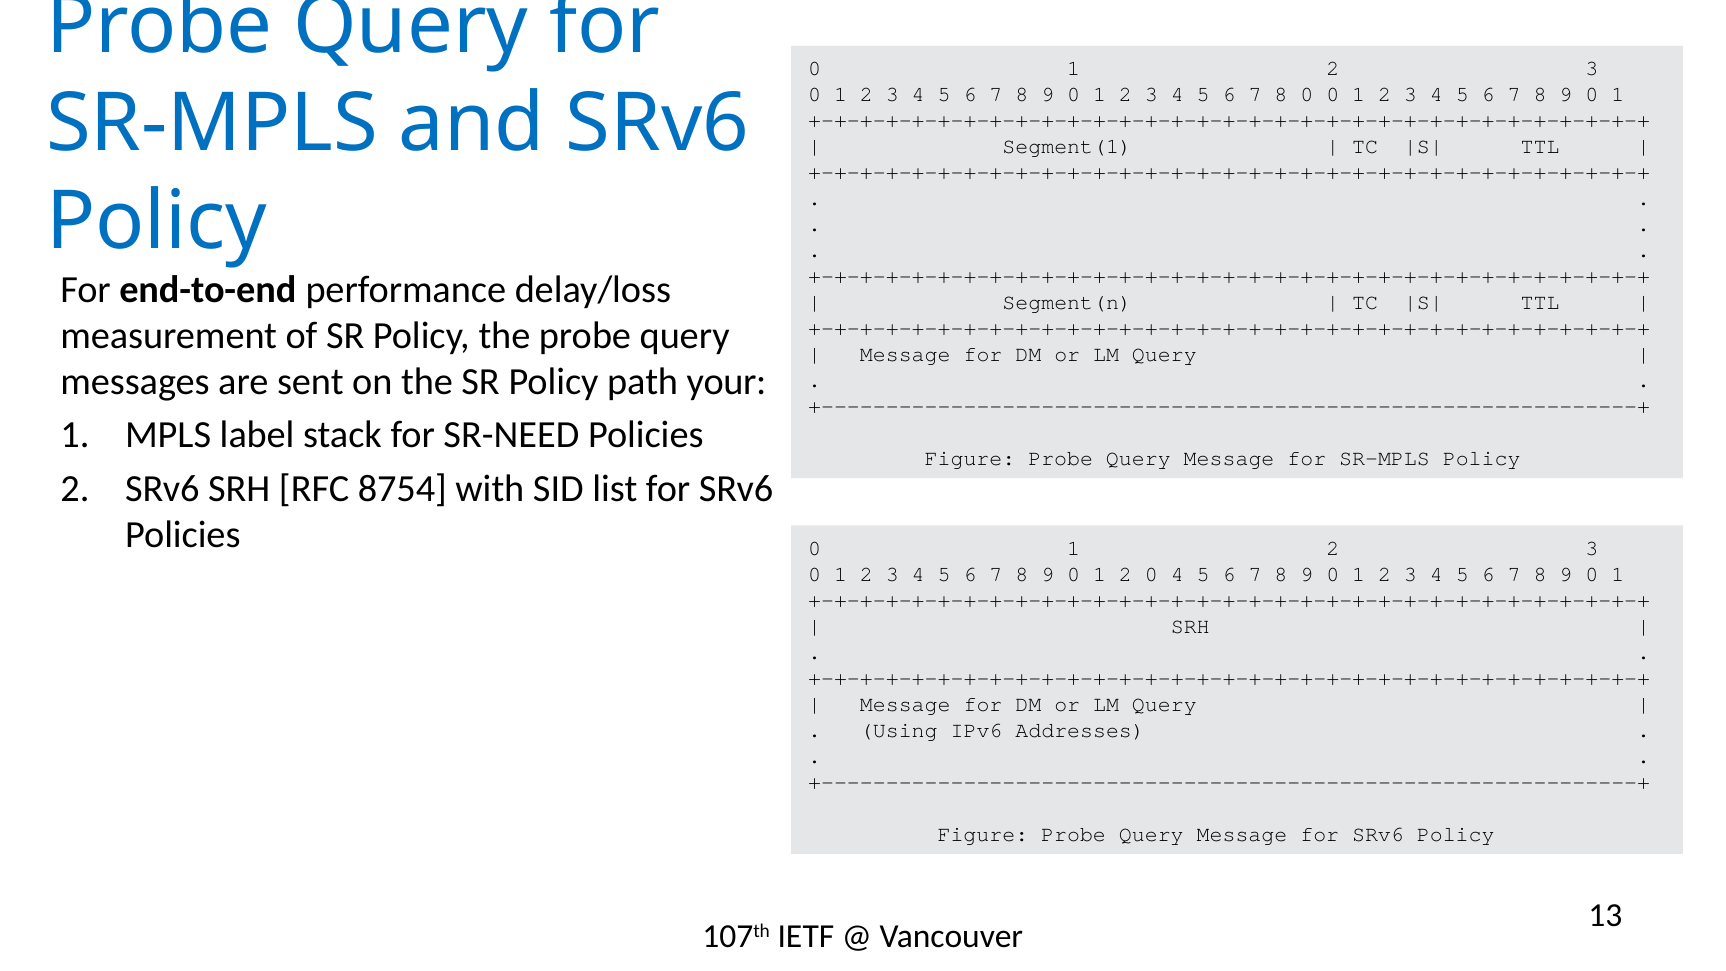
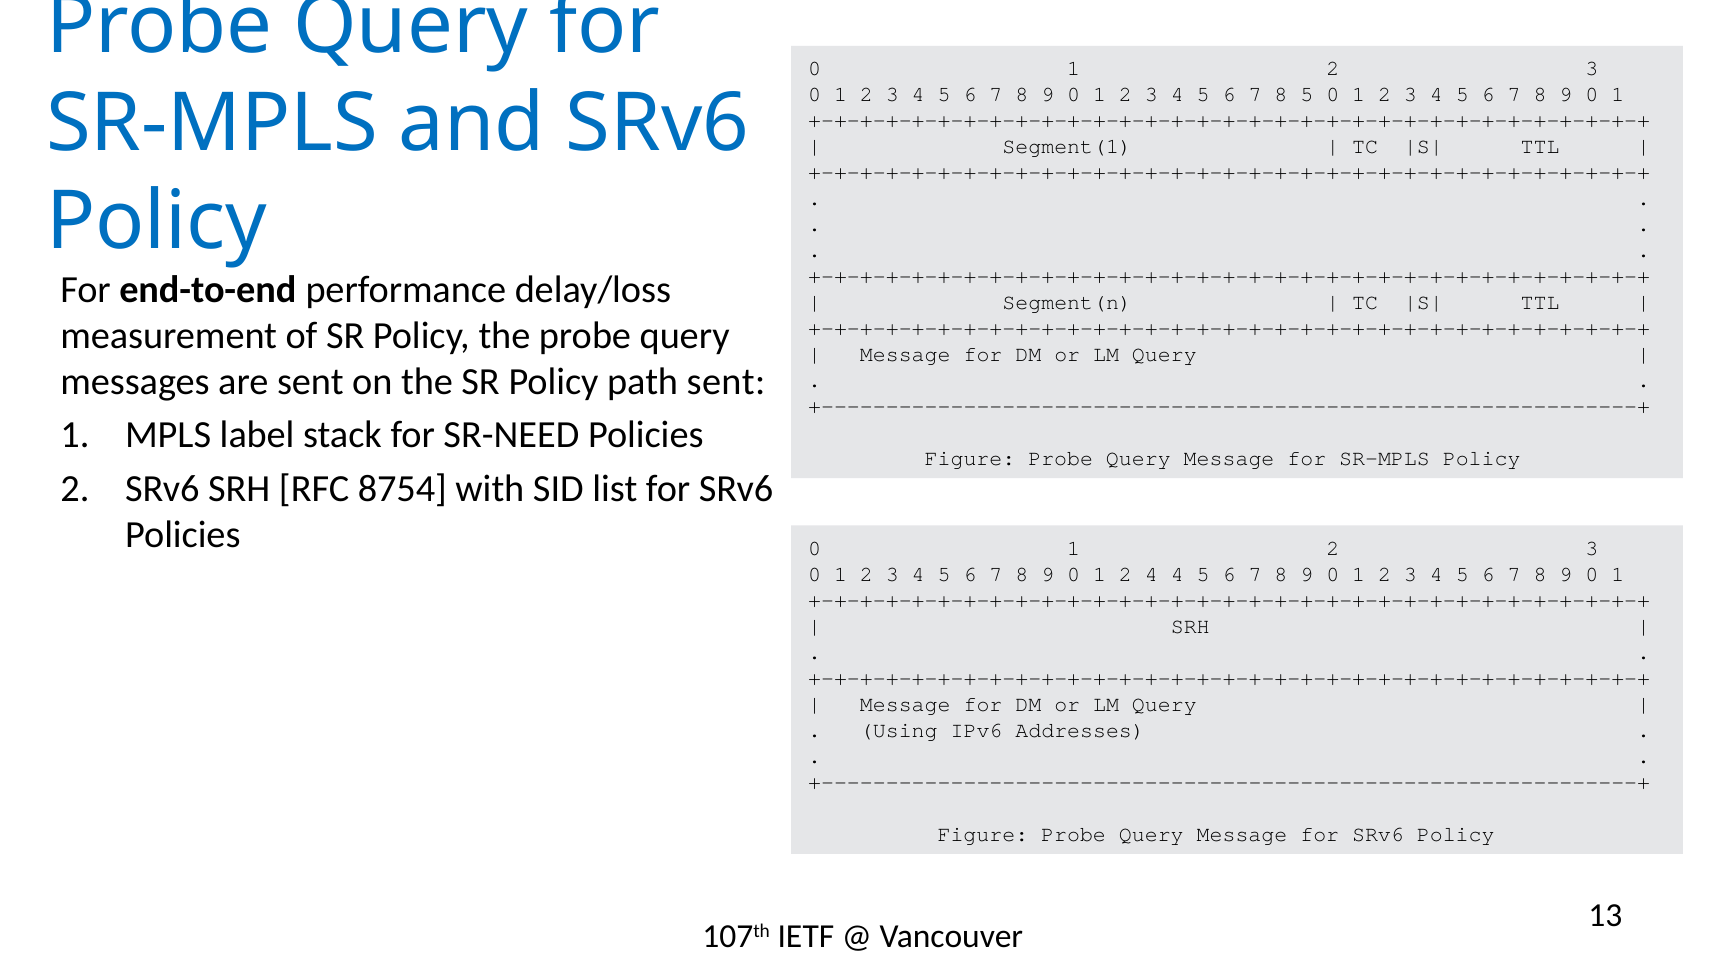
8 0: 0 -> 5 (1307, 95)
path your: your -> sent (726, 382)
2 0: 0 -> 4 (1151, 574)
